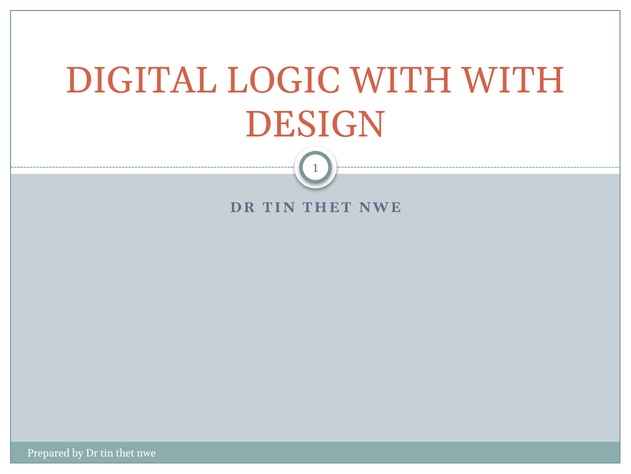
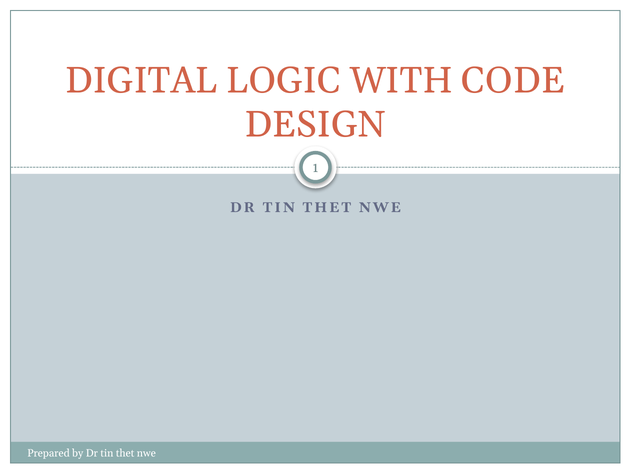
WITH WITH: WITH -> CODE (513, 80)
